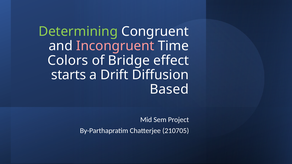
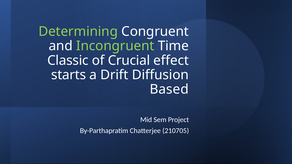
Incongruent colour: pink -> light green (115, 46)
Colors: Colors -> Classic (68, 61)
Bridge: Bridge -> Crucial (129, 61)
